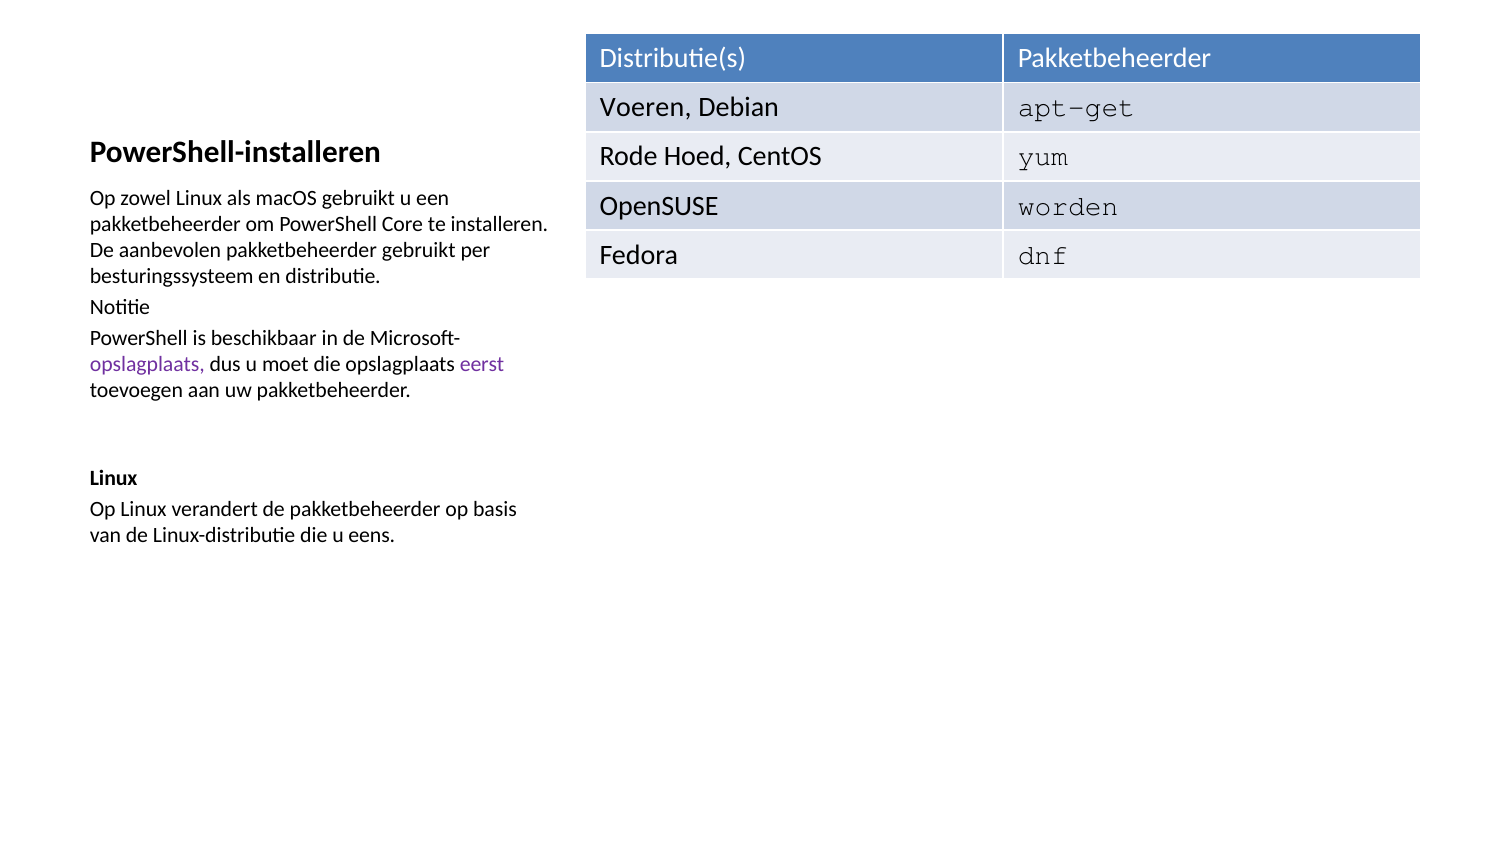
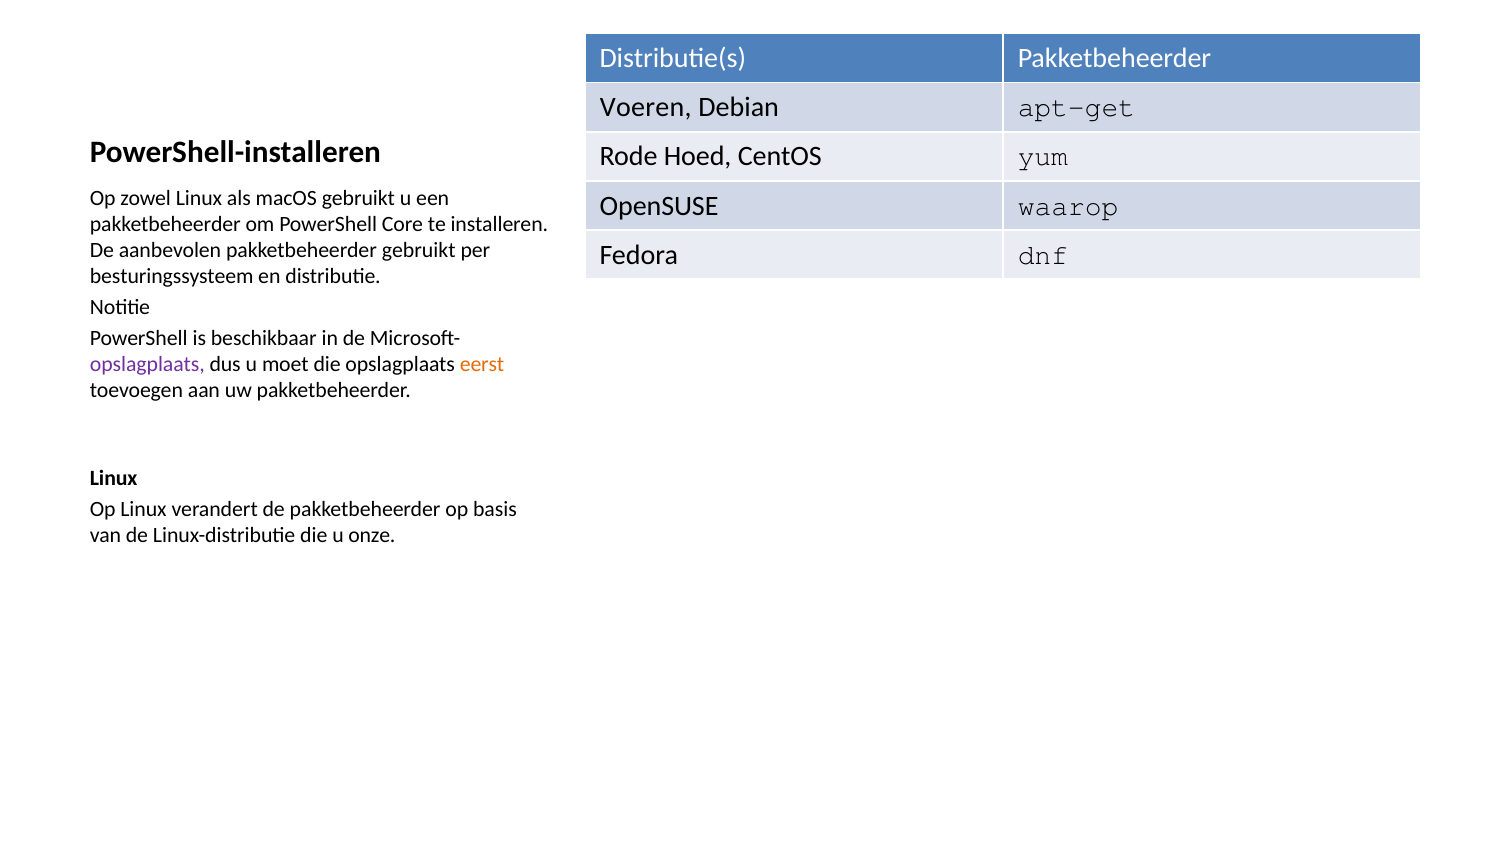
worden: worden -> waarop (1068, 206)
eerst colour: purple -> orange (482, 364)
eens: eens -> onze (372, 536)
